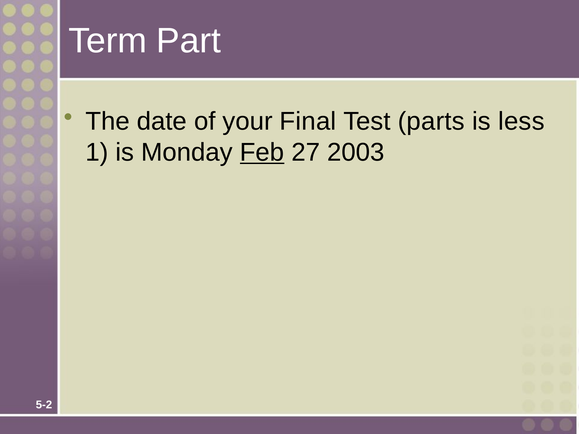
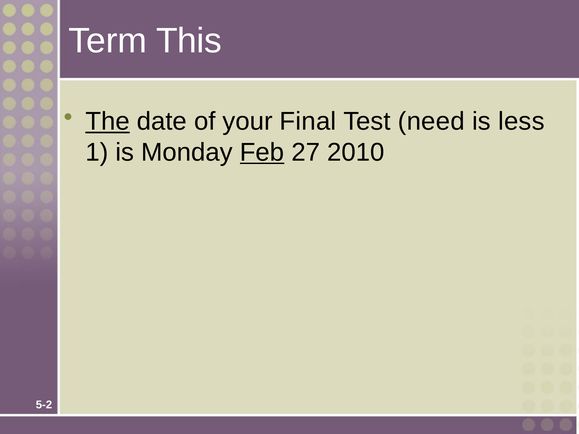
Part: Part -> This (189, 41)
The underline: none -> present (108, 121)
parts: parts -> need (431, 121)
2003: 2003 -> 2010 (356, 152)
